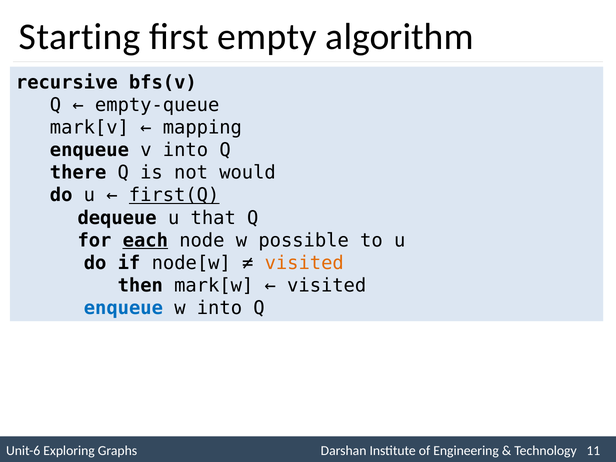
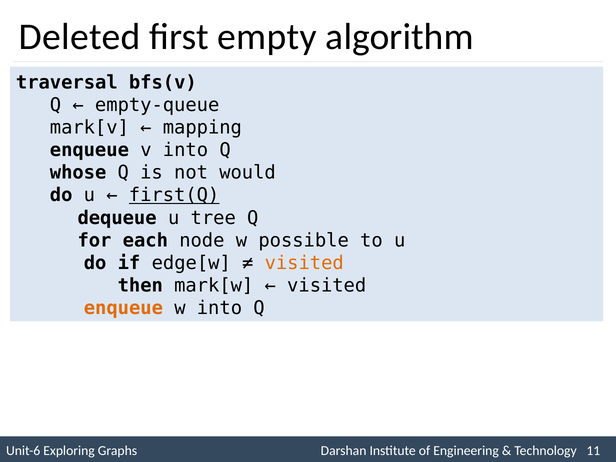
Starting: Starting -> Deleted (80, 37)
recursive: recursive -> traversal (67, 82)
there: there -> whose (78, 173)
that: that -> tree (213, 218)
each underline: present -> none (145, 240)
node[w: node[w -> edge[w (191, 263)
enqueue colour: blue -> orange (123, 308)
